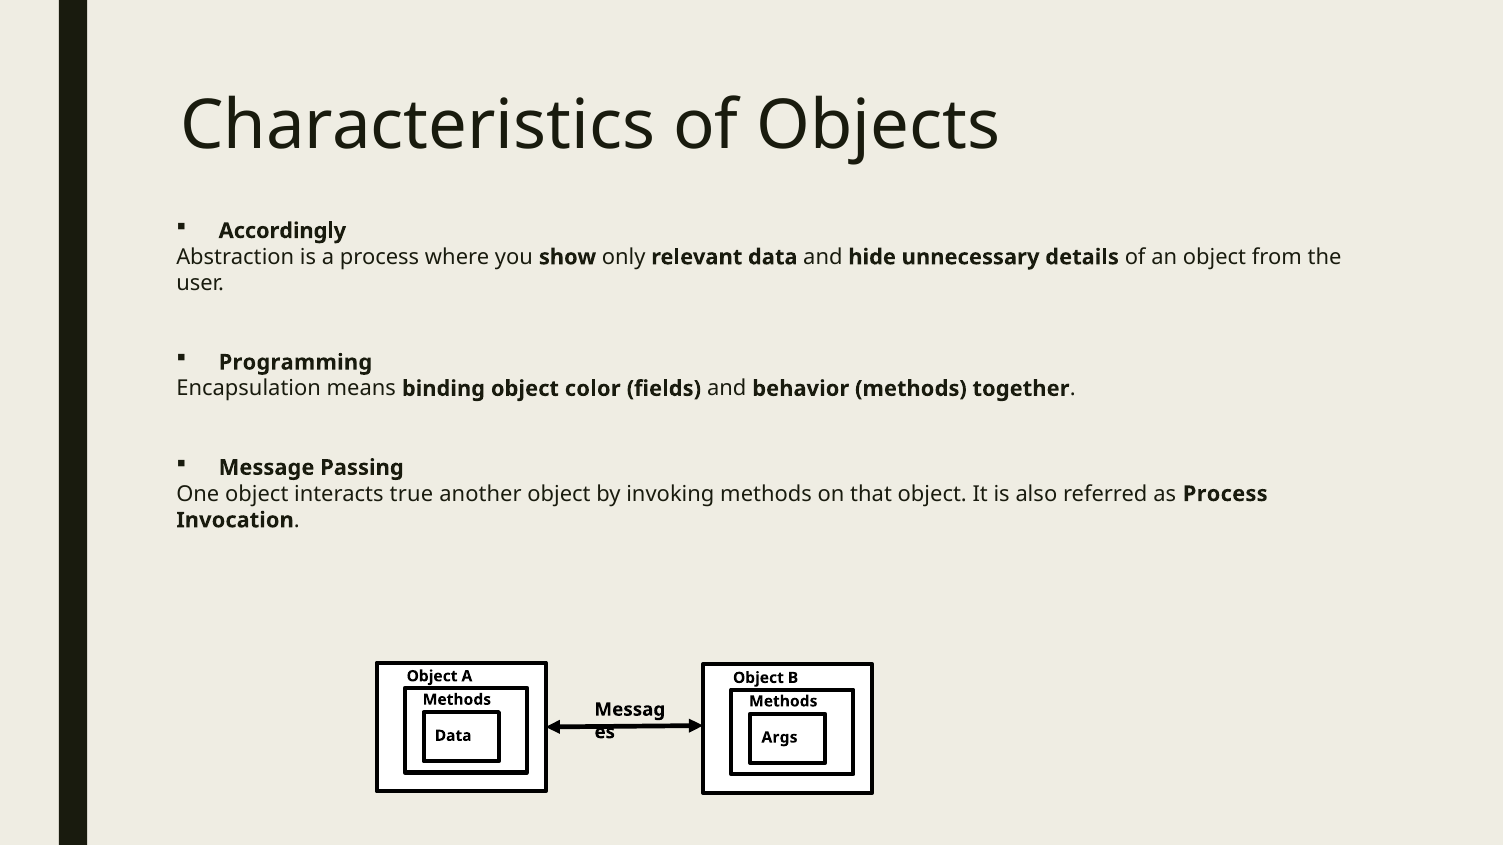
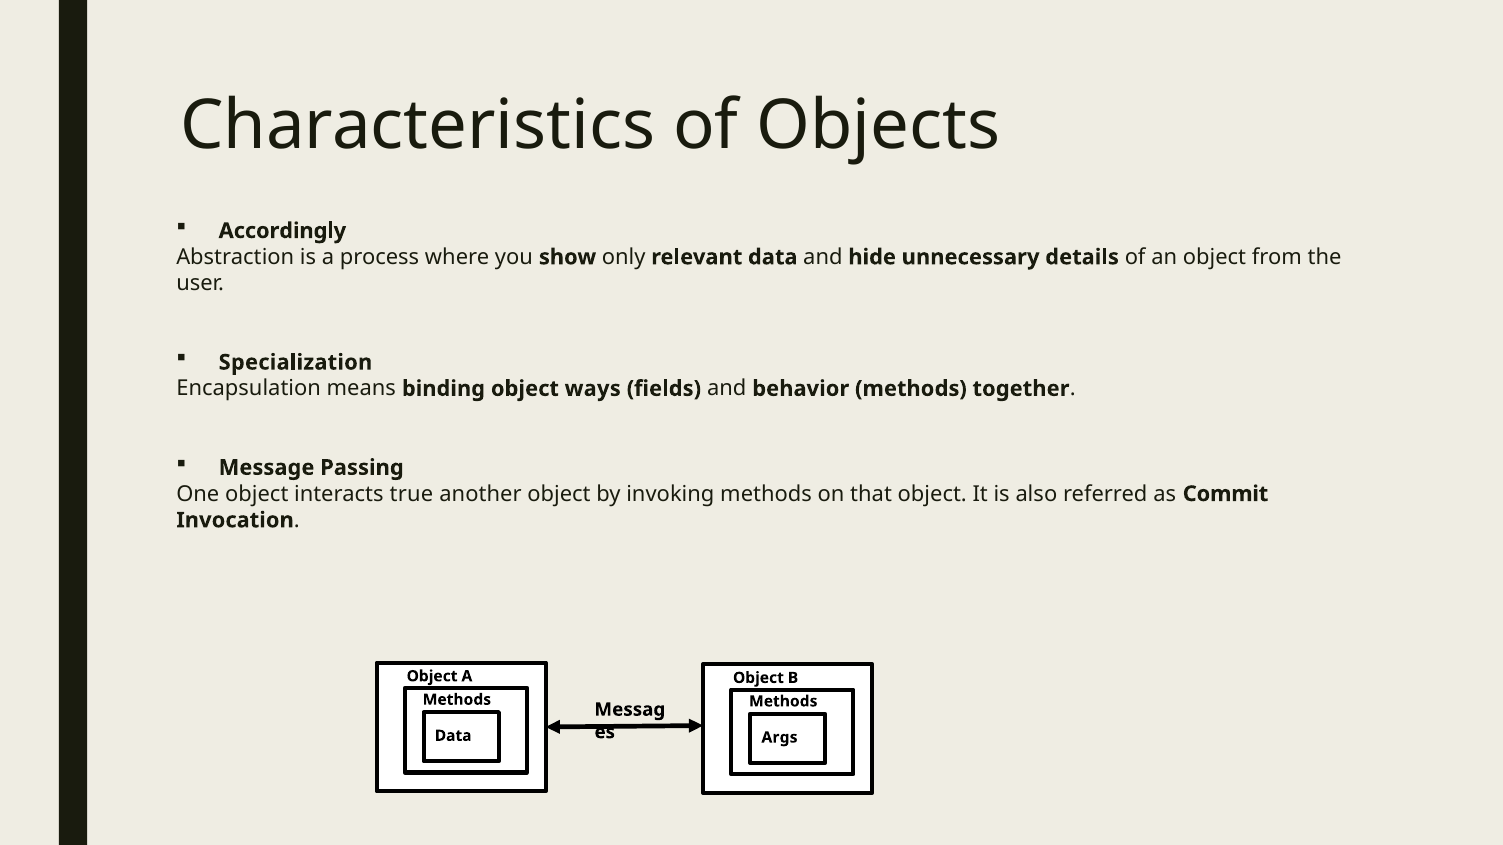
Programming: Programming -> Specialization (295, 363)
color: color -> ways (593, 389)
as Process: Process -> Commit (1225, 494)
